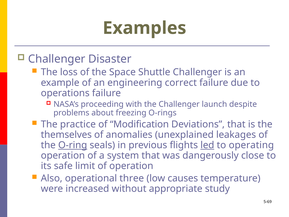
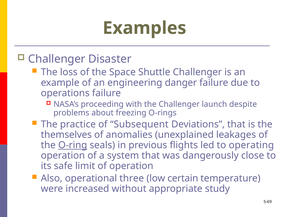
correct: correct -> danger (181, 83)
Modification: Modification -> Subsequent (139, 124)
led underline: present -> none (207, 145)
causes: causes -> certain (183, 178)
